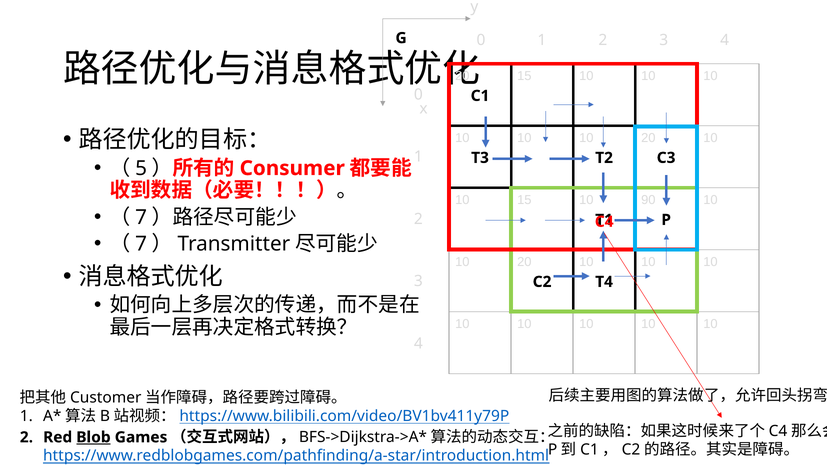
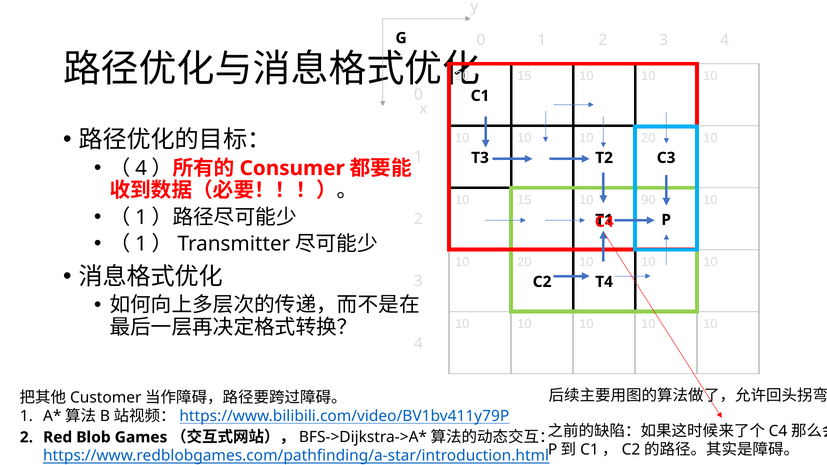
5: 5 -> 4 (141, 168)
7: 7 -> 1 (141, 217)
7: 7 -> 1 (141, 244)
Blob underline: present -> none (93, 437)
